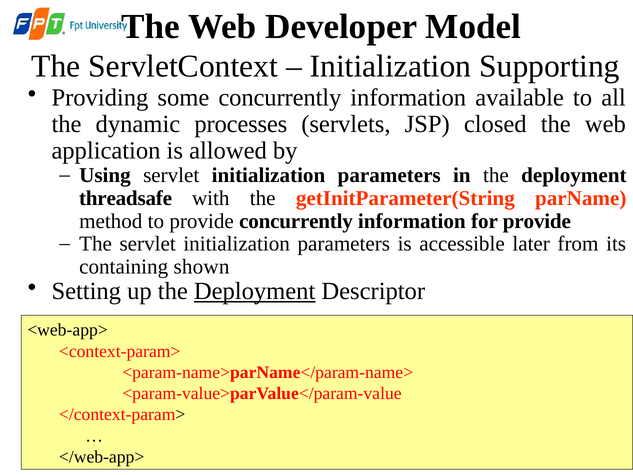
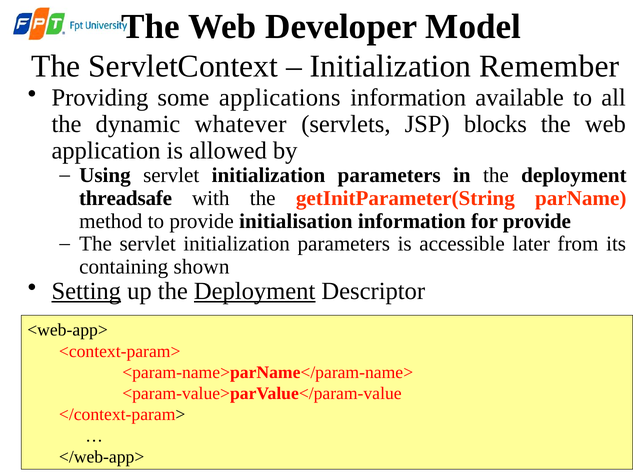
Supporting: Supporting -> Remember (549, 66)
some concurrently: concurrently -> applications (280, 98)
processes: processes -> whatever (241, 124)
closed: closed -> blocks (495, 124)
provide concurrently: concurrently -> initialisation (296, 221)
Setting underline: none -> present (86, 291)
